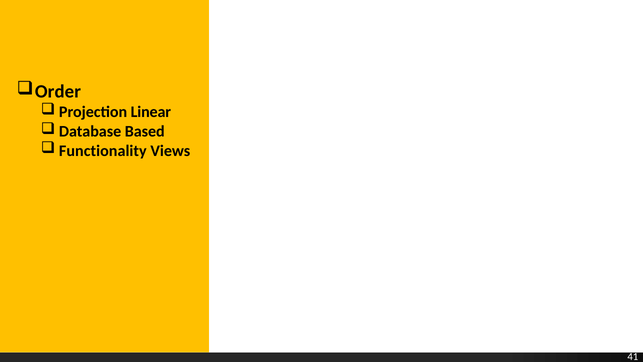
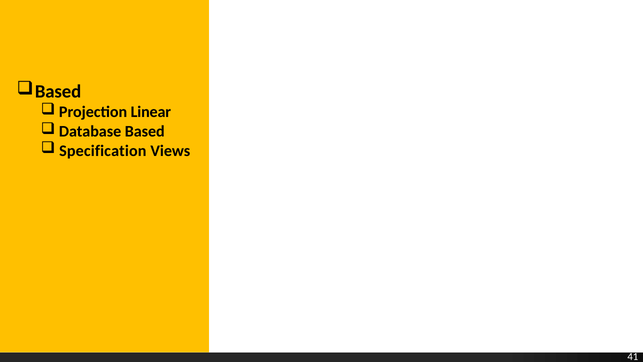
Order: Order -> Based (58, 91)
Functionality: Functionality -> Specification (103, 151)
